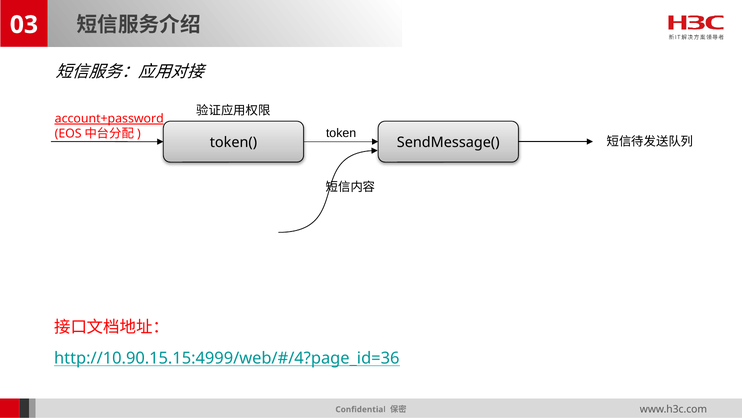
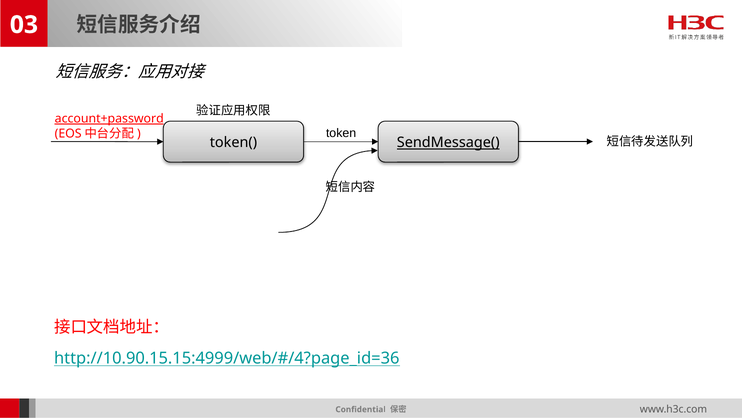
SendMessage( underline: none -> present (448, 142)
